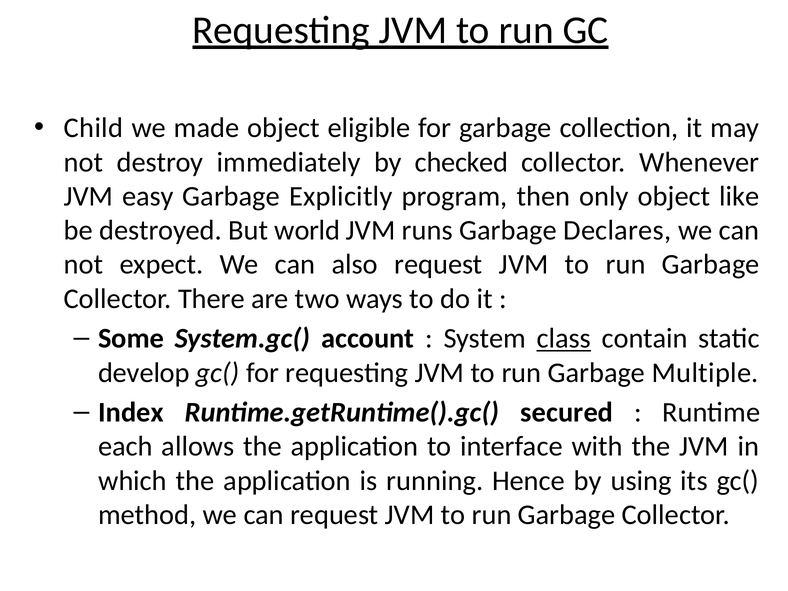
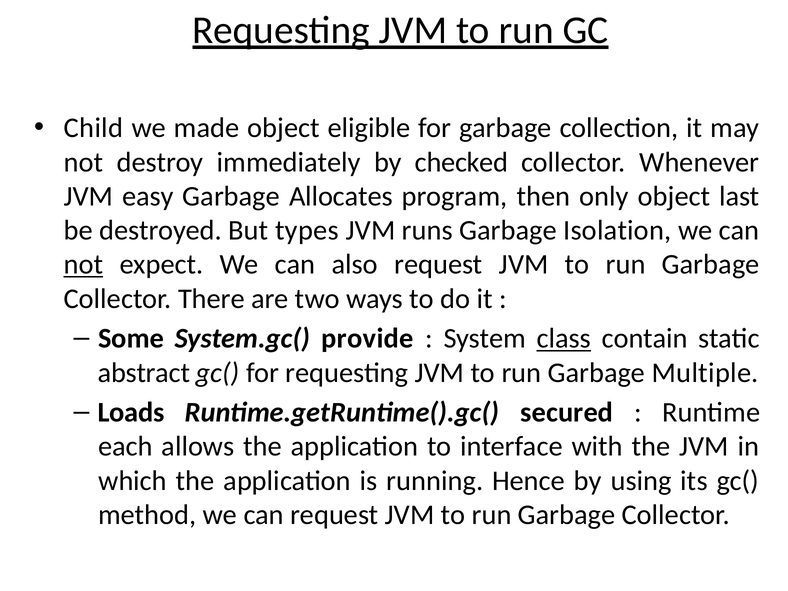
Explicitly: Explicitly -> Allocates (341, 196)
like: like -> last (739, 196)
world: world -> types (307, 230)
Declares: Declares -> Isolation (617, 230)
not underline: none -> present (83, 265)
account: account -> provide (368, 339)
develop: develop -> abstract (144, 373)
Index: Index -> Loads (131, 412)
